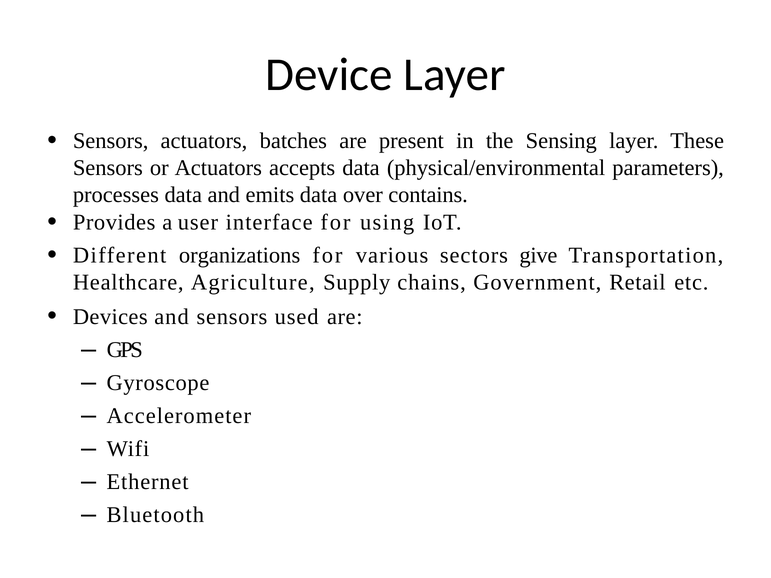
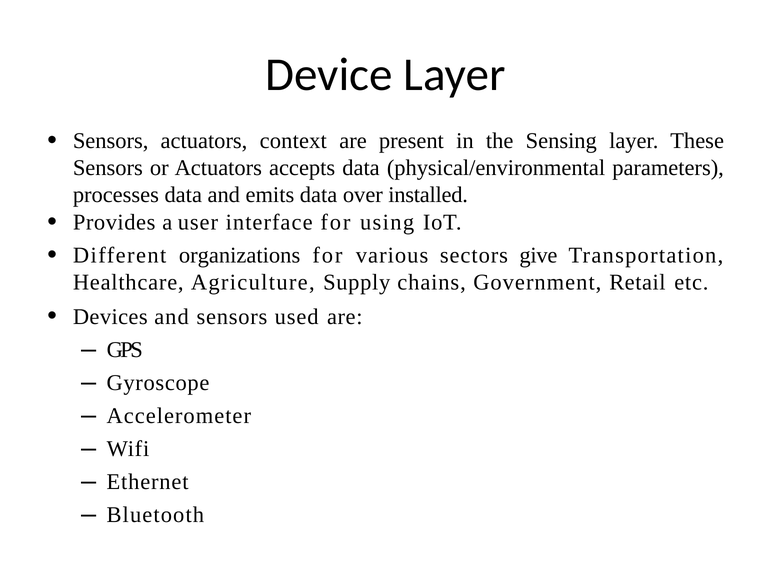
batches: batches -> context (293, 141)
contains: contains -> installed (428, 195)
